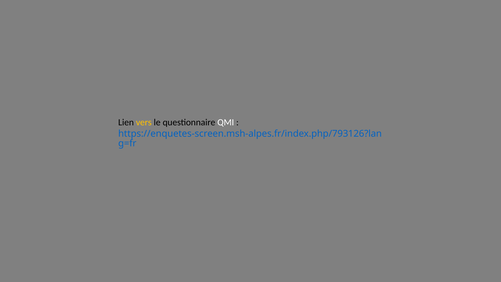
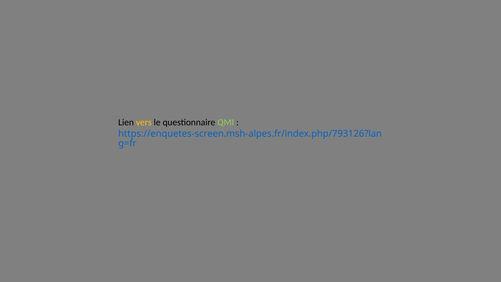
QMI colour: white -> light green (226, 122)
